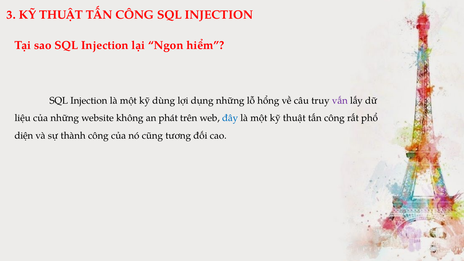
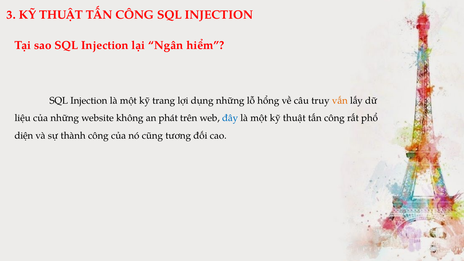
Ngon: Ngon -> Ngân (166, 45)
dùng: dùng -> trang (164, 101)
vấn colour: purple -> orange (340, 101)
